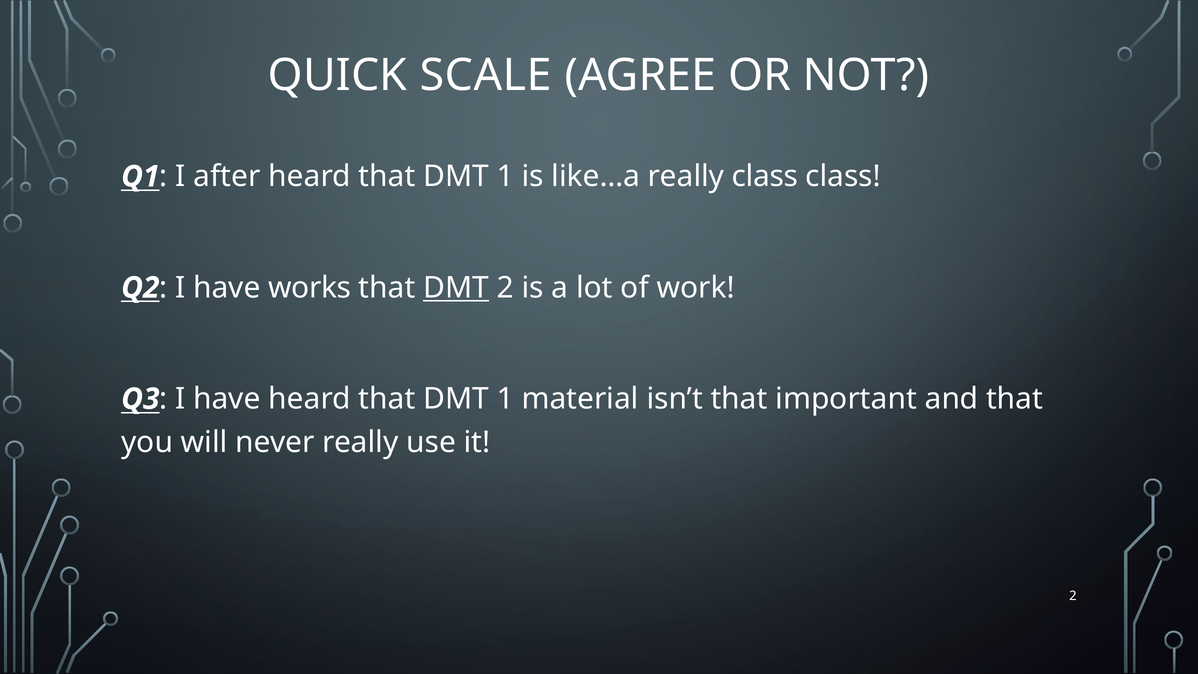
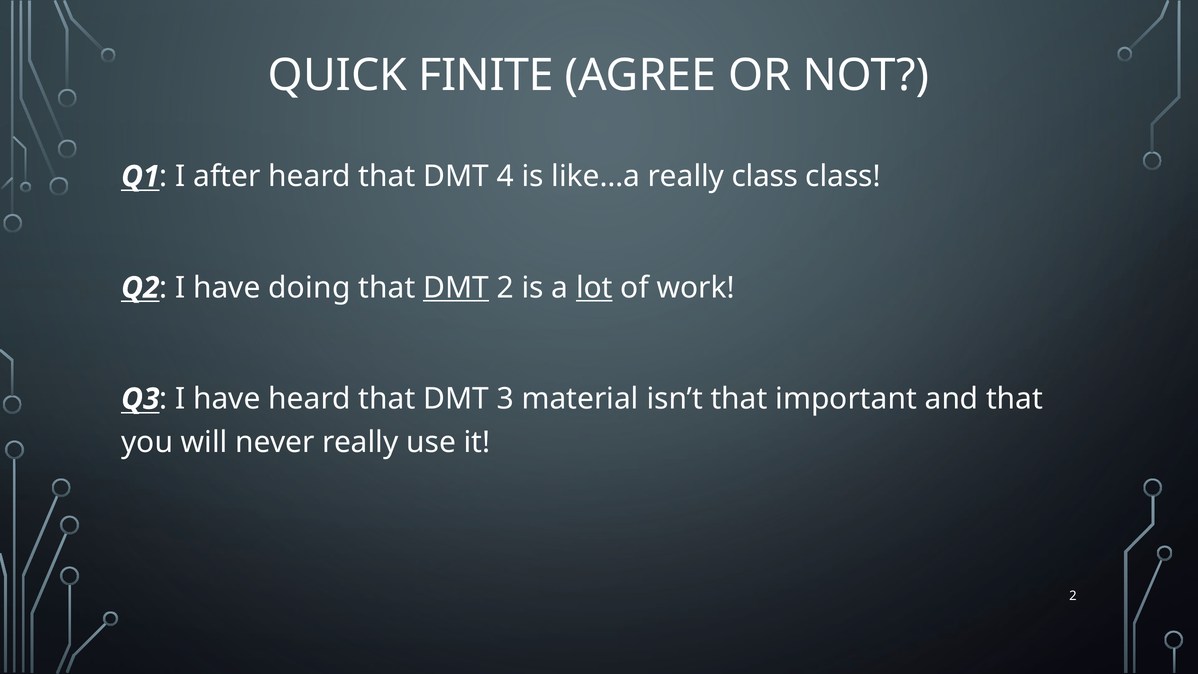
SCALE: SCALE -> FINITE (486, 75)
1: 1 -> 4 (505, 176)
works: works -> doing (309, 288)
lot underline: none -> present (594, 288)
1: 1 -> 3 (505, 399)
